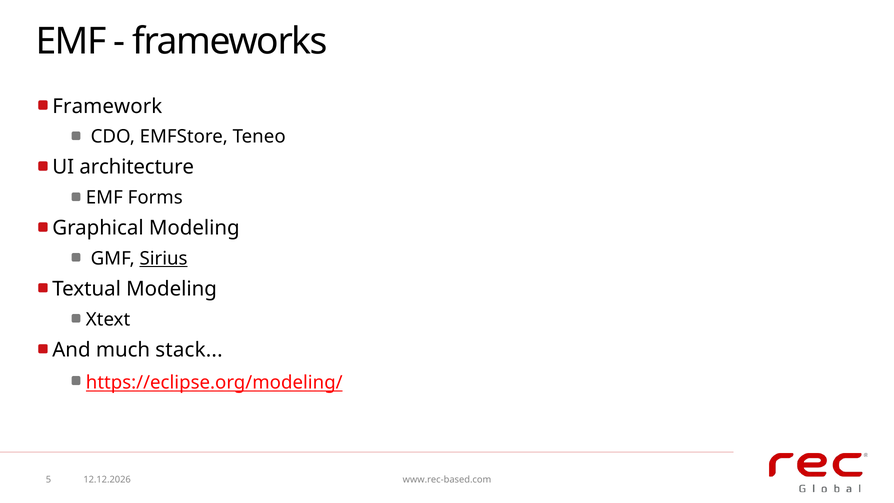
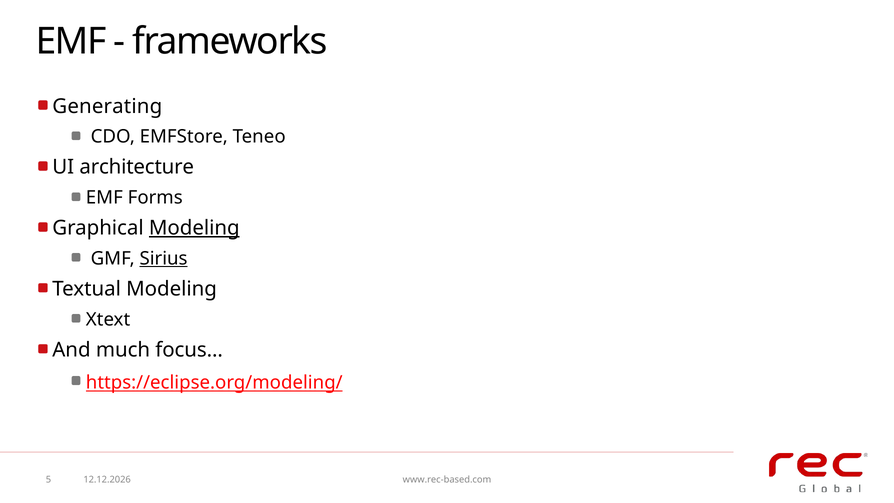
Framework: Framework -> Generating (107, 106)
Modeling underline: none -> present (194, 228)
stack: stack -> focus (189, 350)
